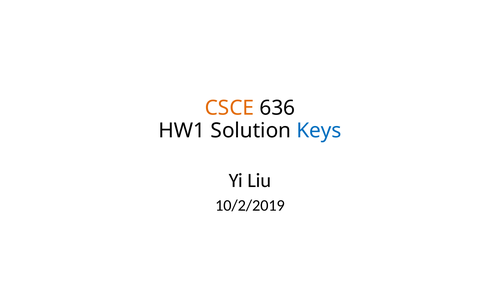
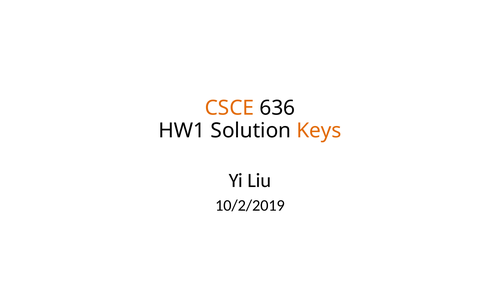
Keys colour: blue -> orange (319, 131)
